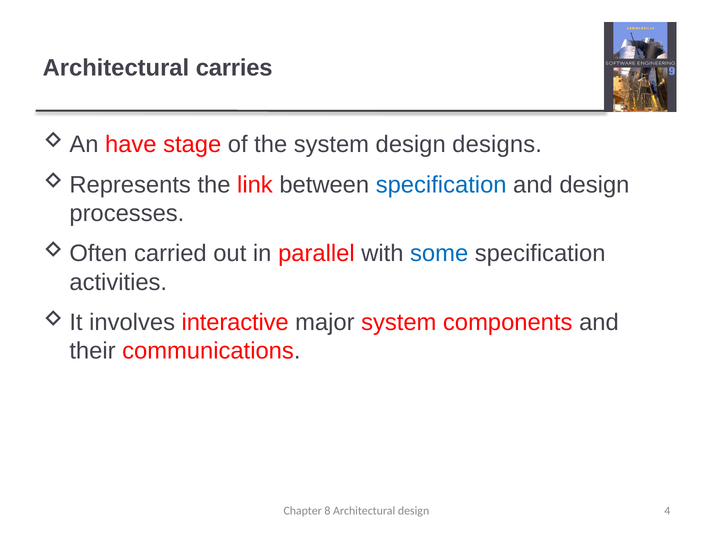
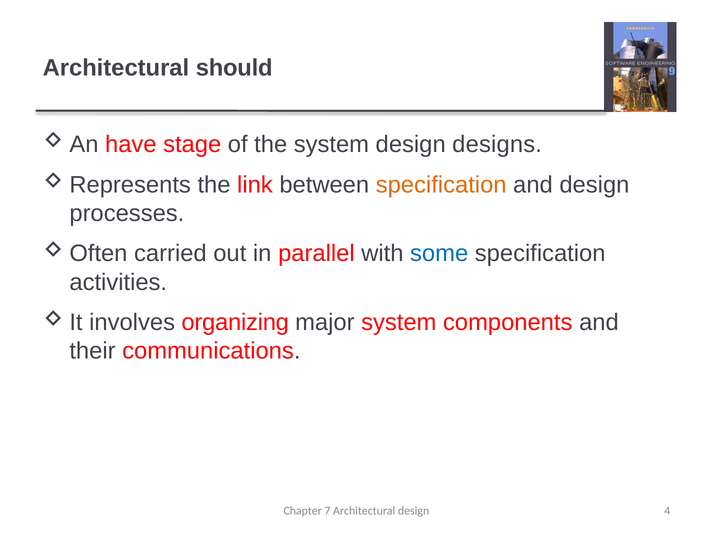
carries: carries -> should (234, 68)
specification colour: blue -> orange (441, 185)
interactive: interactive -> organizing (235, 322)
8: 8 -> 7 (327, 511)
